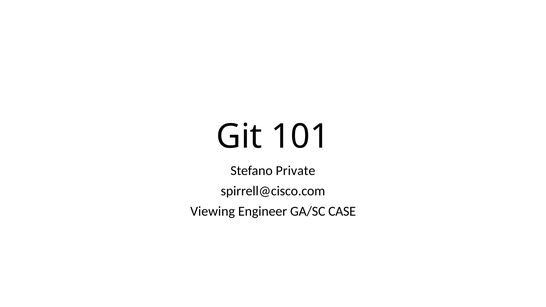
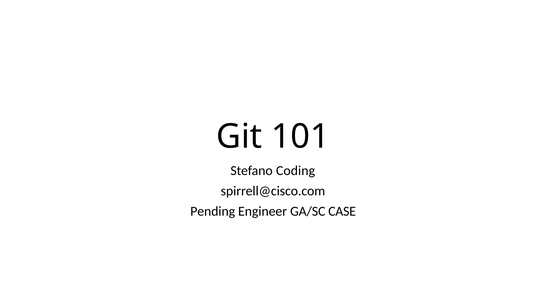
Private: Private -> Coding (296, 171)
Viewing: Viewing -> Pending (213, 212)
